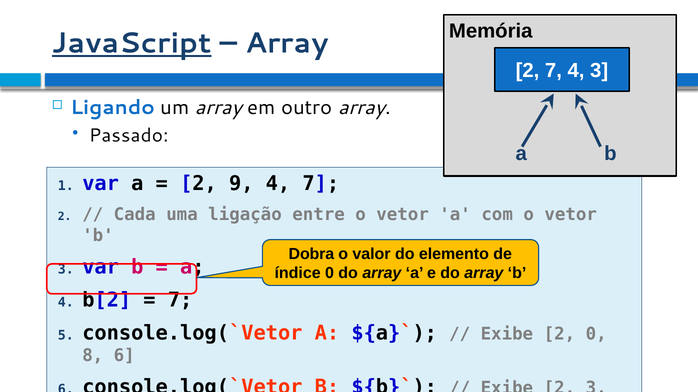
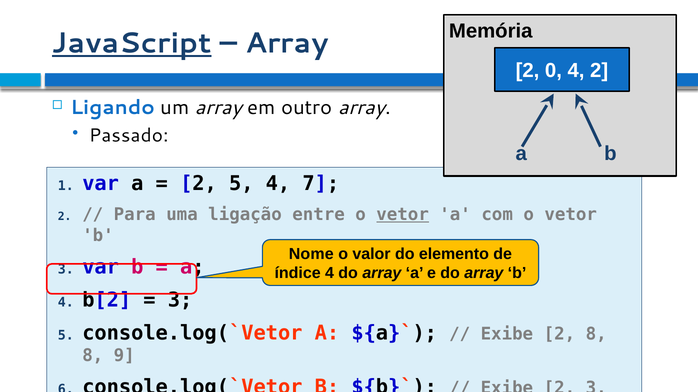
2 7: 7 -> 0 (553, 71)
4 3: 3 -> 2 (599, 71)
2 9: 9 -> 5 (241, 184)
Cada: Cada -> Para (135, 215)
vetor underline: none -> present (403, 215)
Dobra: Dobra -> Nome (311, 254)
índice 0: 0 -> 4 (329, 274)
7: 7 -> 3 (180, 301)
2 0: 0 -> 8 (596, 335)
8 6: 6 -> 9 (124, 356)
